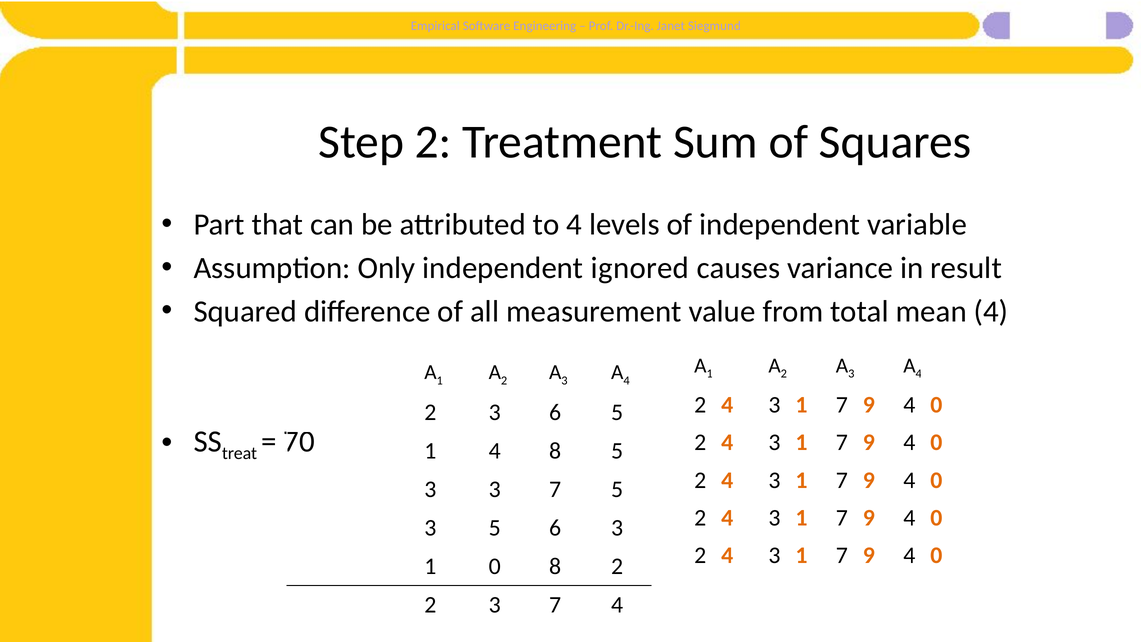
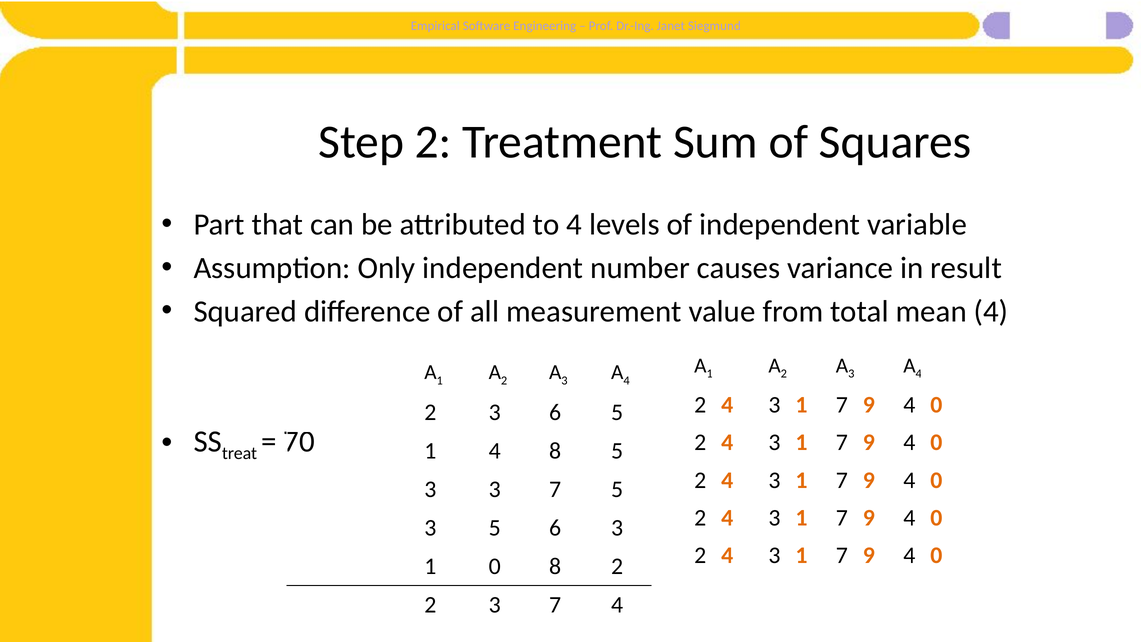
ignored: ignored -> number (640, 268)
